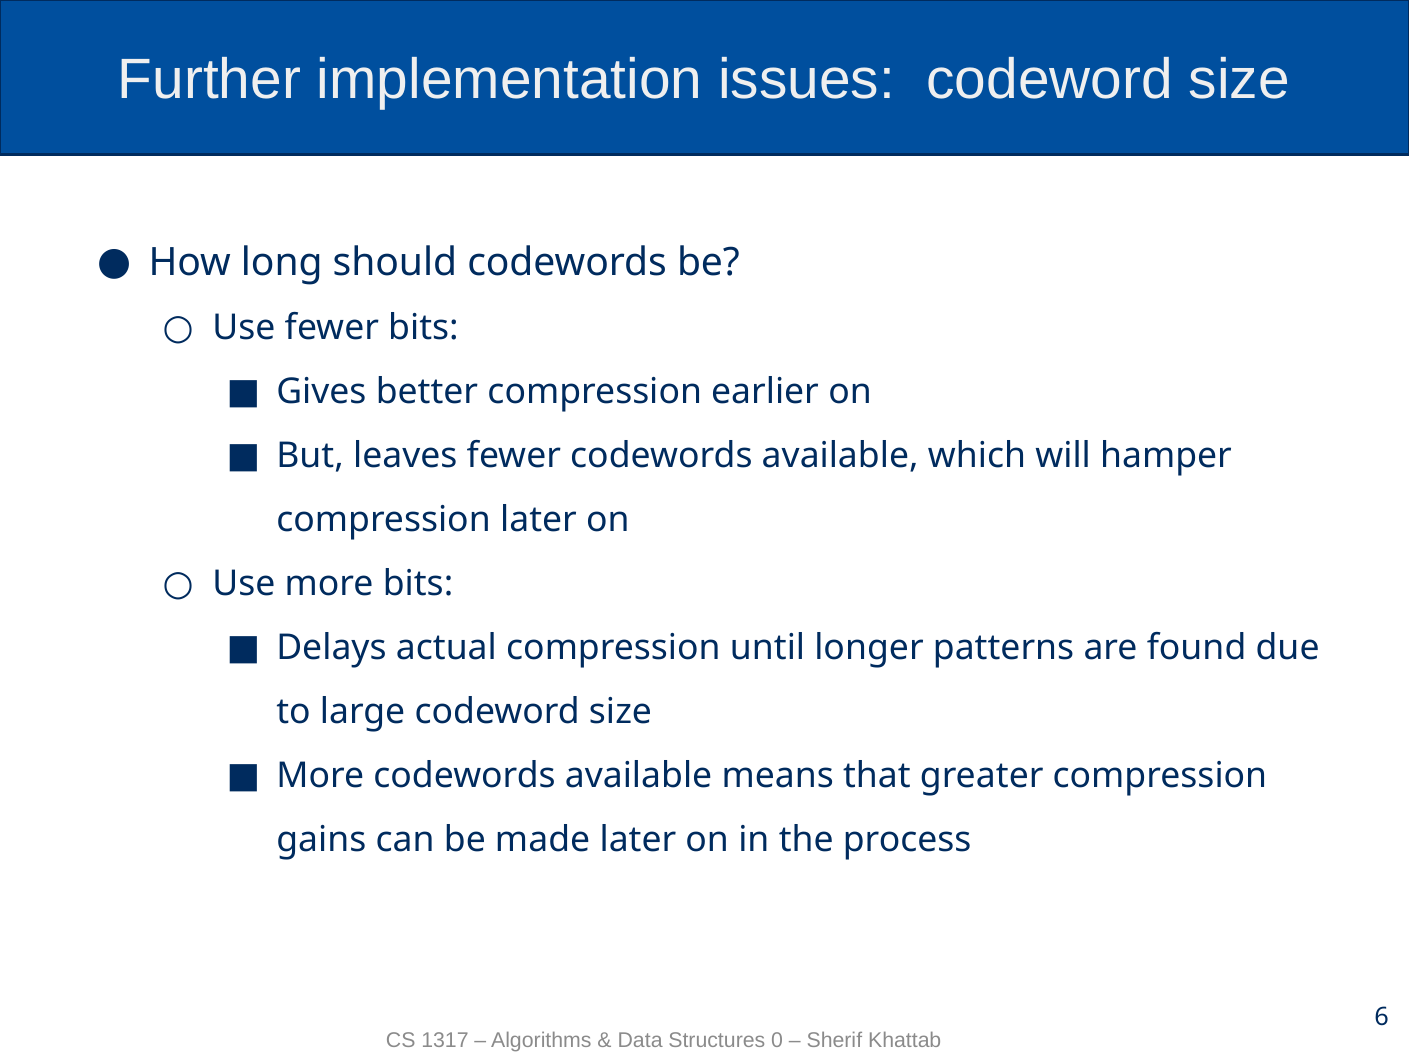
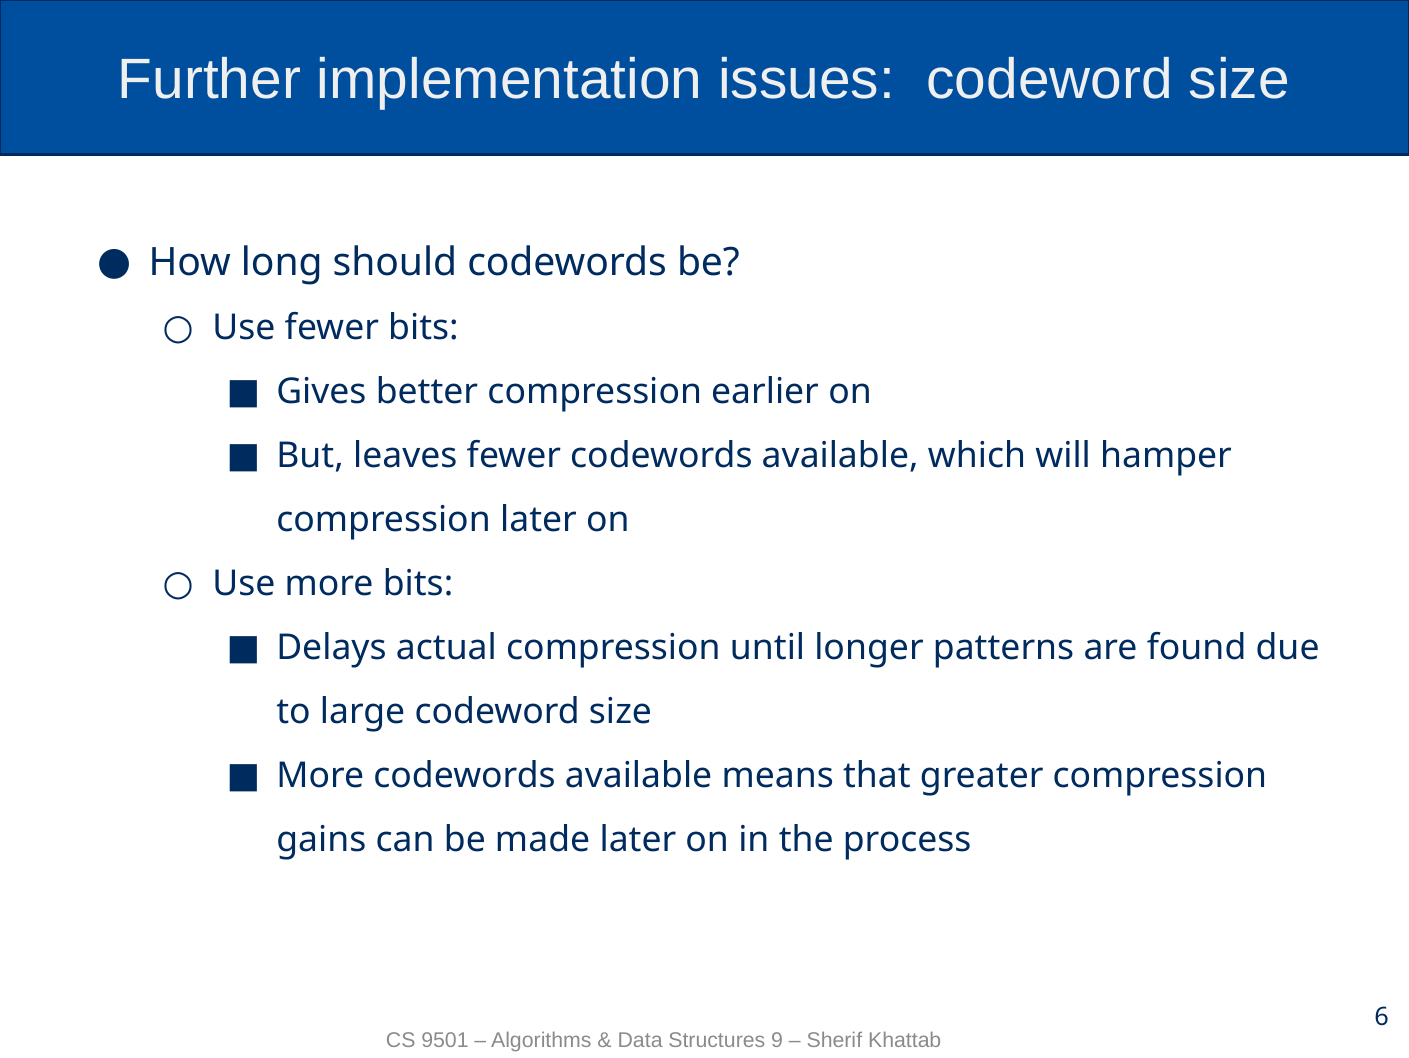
1317: 1317 -> 9501 (445, 1040)
0: 0 -> 9 (777, 1040)
